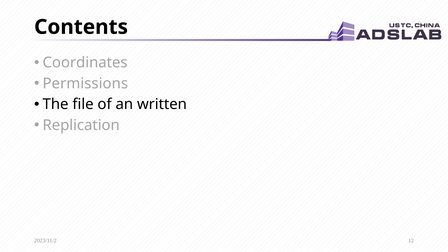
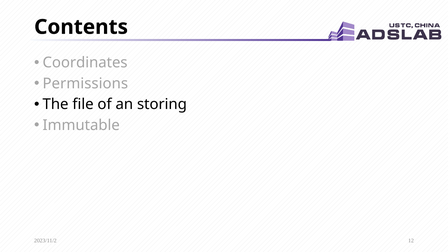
written: written -> storing (162, 104)
Replication: Replication -> Immutable (81, 125)
